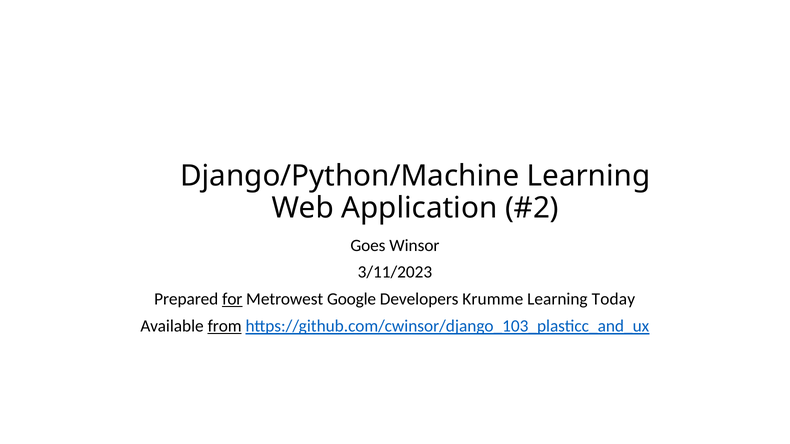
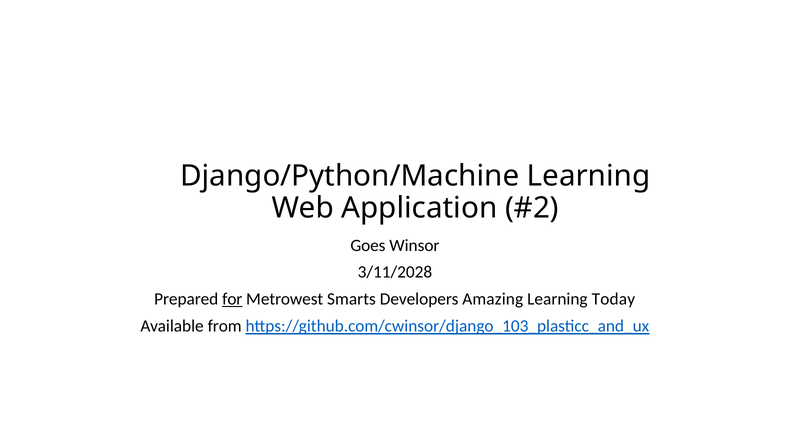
3/11/2023: 3/11/2023 -> 3/11/2028 (395, 272)
Google: Google -> Smarts (351, 299)
Krumme: Krumme -> Amazing (493, 299)
from underline: present -> none (225, 327)
